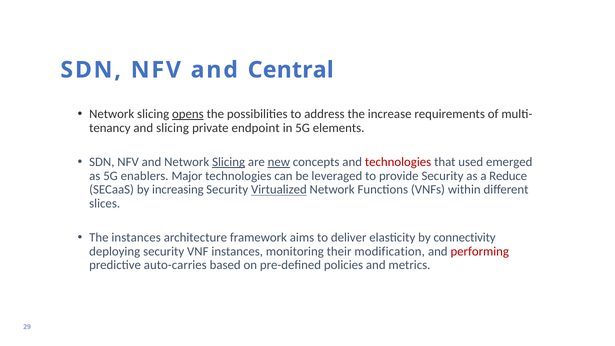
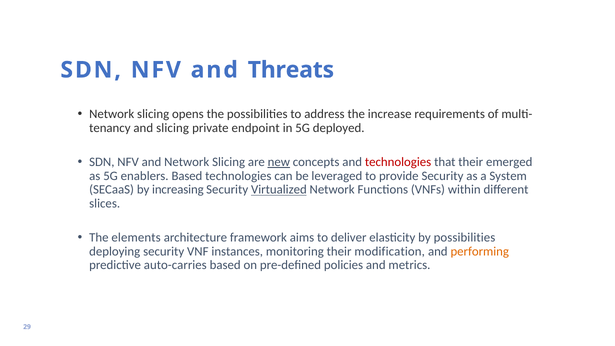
Central: Central -> Threats (291, 70)
opens underline: present -> none (188, 114)
elements: elements -> deployed (339, 128)
Slicing underline: present -> none (229, 162)
that used: used -> their (471, 162)
enablers Major: Major -> Based (187, 176)
Reduce: Reduce -> System (508, 176)
The instances: instances -> elements (136, 238)
by connectivity: connectivity -> possibilities (464, 238)
performing colour: red -> orange (480, 251)
